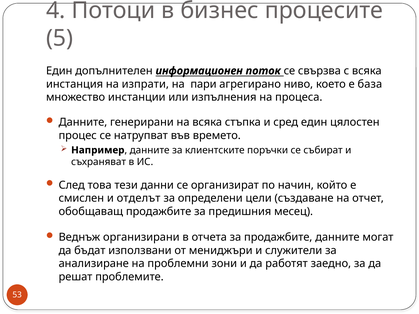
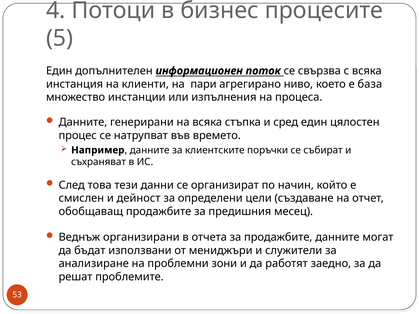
изпрати: изпрати -> клиенти (145, 84)
отделът: отделът -> дейност (139, 198)
